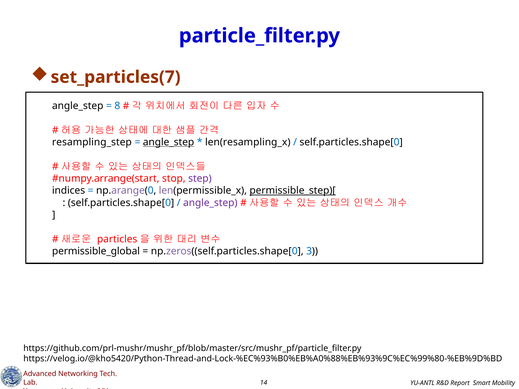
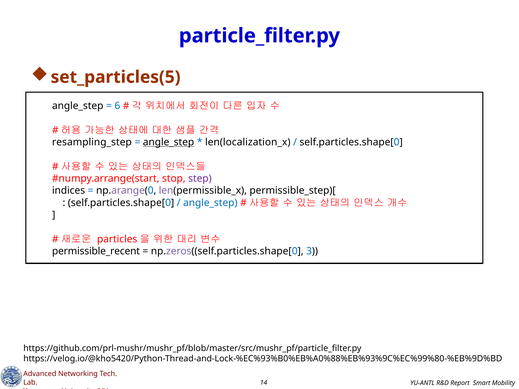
set_particles(7: set_particles(7 -> set_particles(5 (116, 77)
8: 8 -> 6 (117, 106)
len(resampling_x: len(resampling_x -> len(localization_x (248, 142)
permissible_step)[ underline: present -> none (293, 191)
angle_step colour: purple -> blue (210, 203)
permissible_global: permissible_global -> permissible_recent (96, 251)
